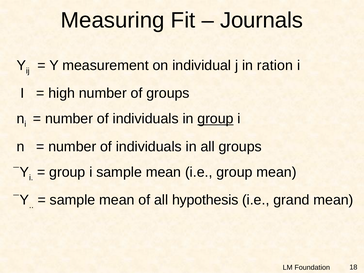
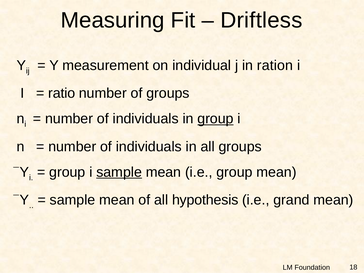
Journals: Journals -> Driftless (261, 20)
high: high -> ratio (62, 93)
sample underline: none -> present (119, 172)
